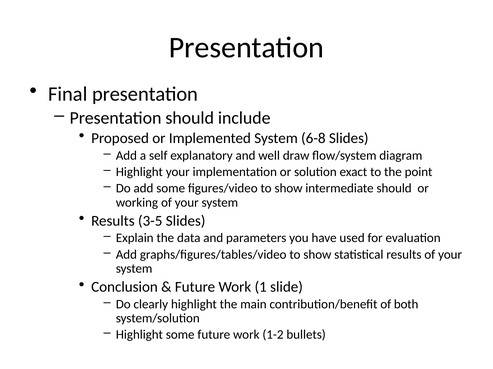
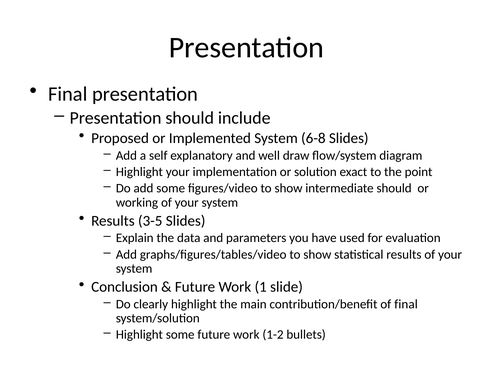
of both: both -> final (406, 305)
